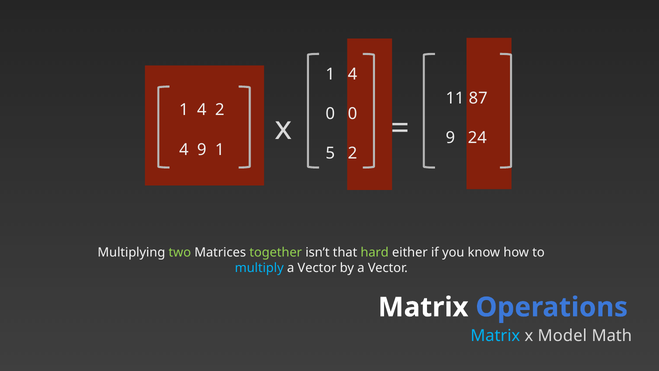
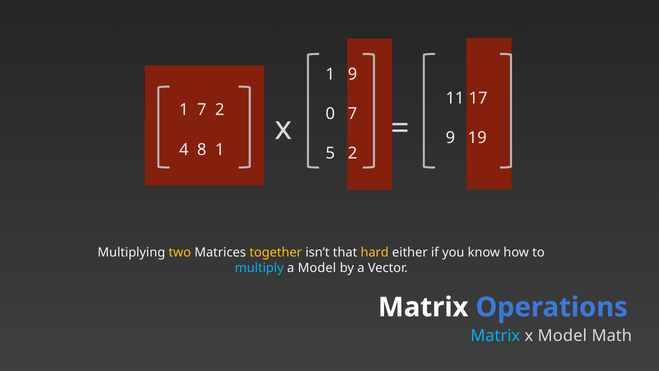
4: 4 -> 9 (352, 74)
87: 87 -> 17 (478, 98)
4: 4 -> 7 (202, 110)
0 0: 0 -> 7 (352, 114)
24: 24 -> 19 (477, 138)
4 9: 9 -> 8 (202, 150)
two colour: light green -> yellow (180, 252)
together colour: light green -> yellow (276, 252)
hard colour: light green -> yellow (375, 252)
Vector: Vector -> Model (317, 268)
